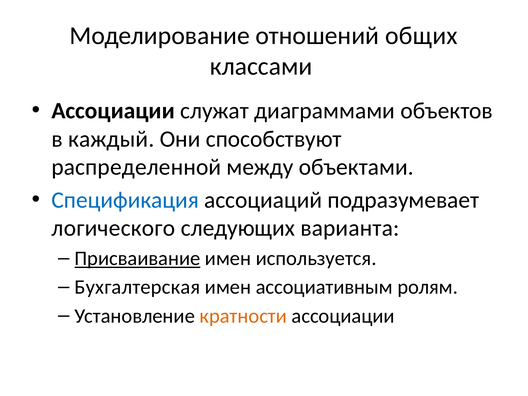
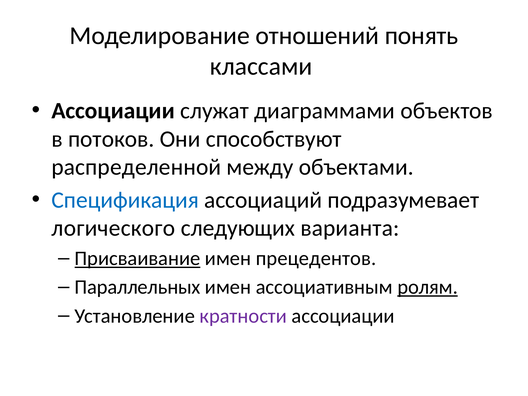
общих: общих -> понять (422, 36)
каждый: каждый -> потоков (111, 139)
используется: используется -> прецедентов (316, 258)
Бухгалтерская: Бухгалтерская -> Параллельных (138, 287)
ролям underline: none -> present (428, 287)
кратности colour: orange -> purple (243, 316)
